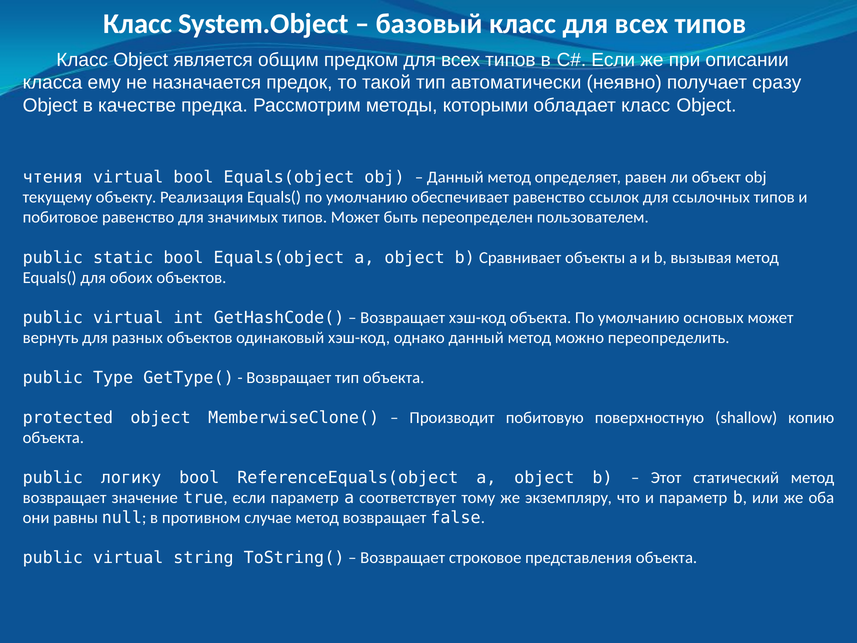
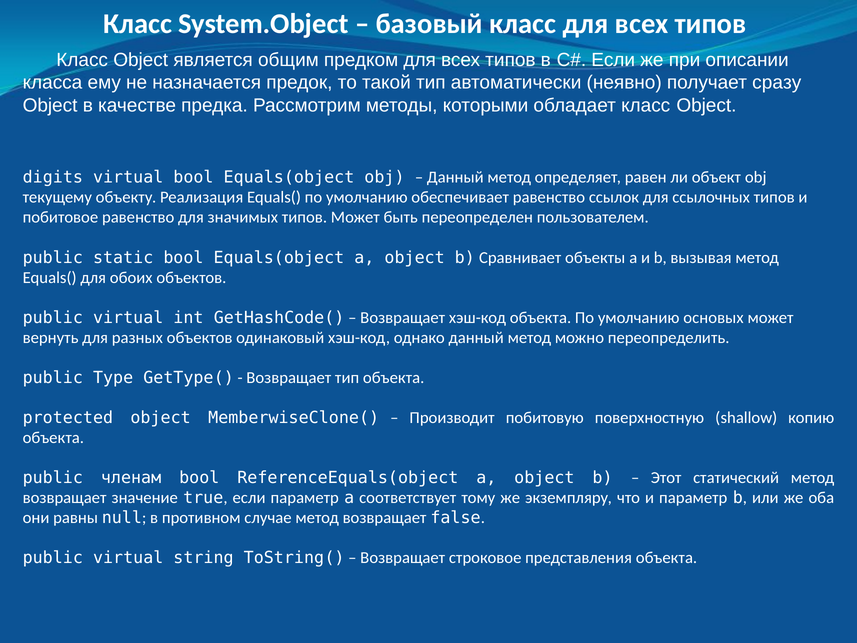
чтения: чтения -> digits (53, 177)
логику: логику -> членам (131, 477)
